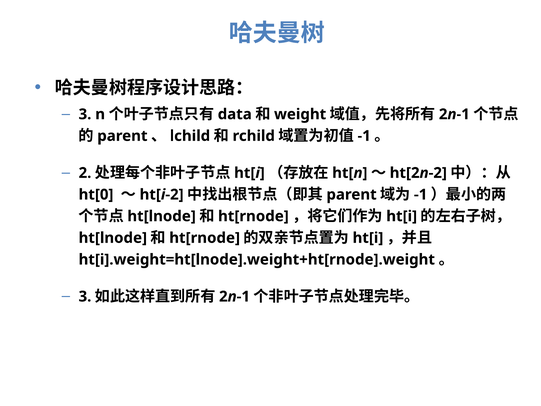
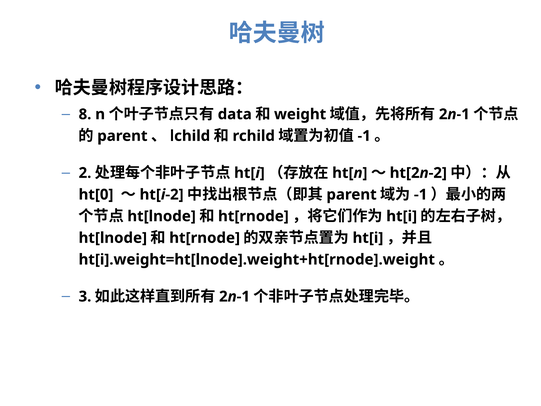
3: 3 -> 8 (85, 114)
